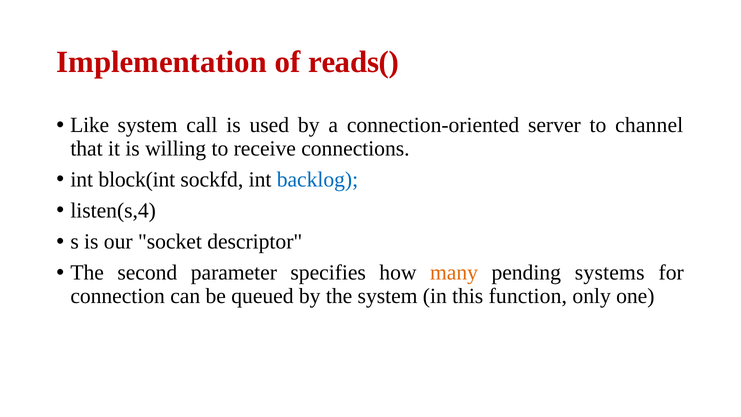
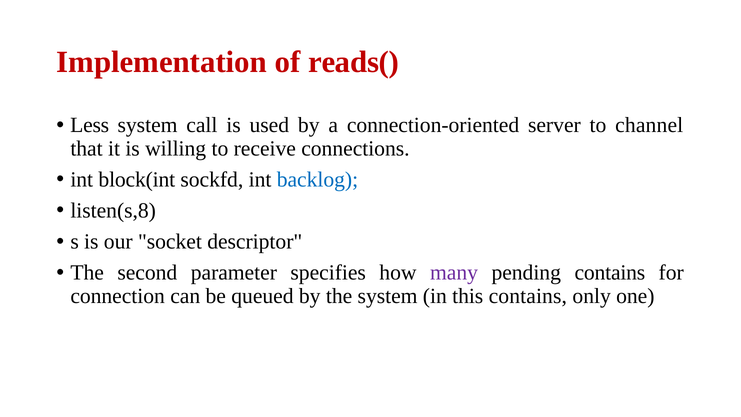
Like: Like -> Less (90, 125)
listen(s,4: listen(s,4 -> listen(s,8 (113, 211)
many colour: orange -> purple (454, 273)
pending systems: systems -> contains (610, 273)
this function: function -> contains (528, 296)
